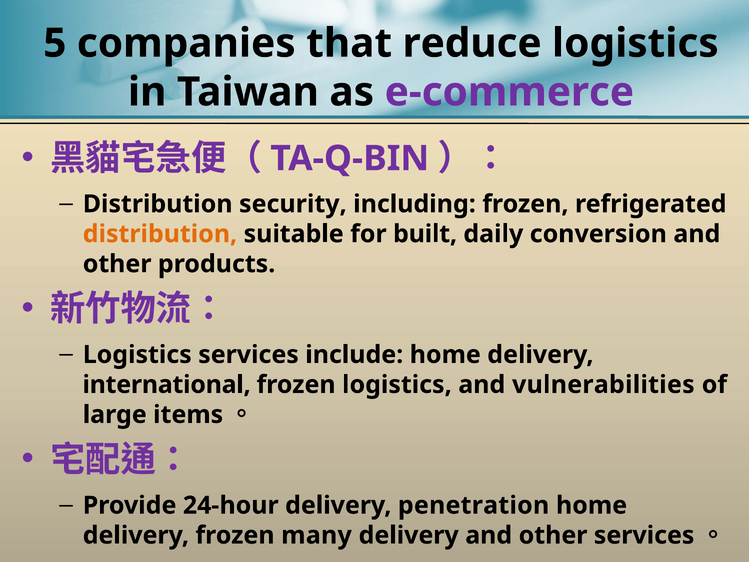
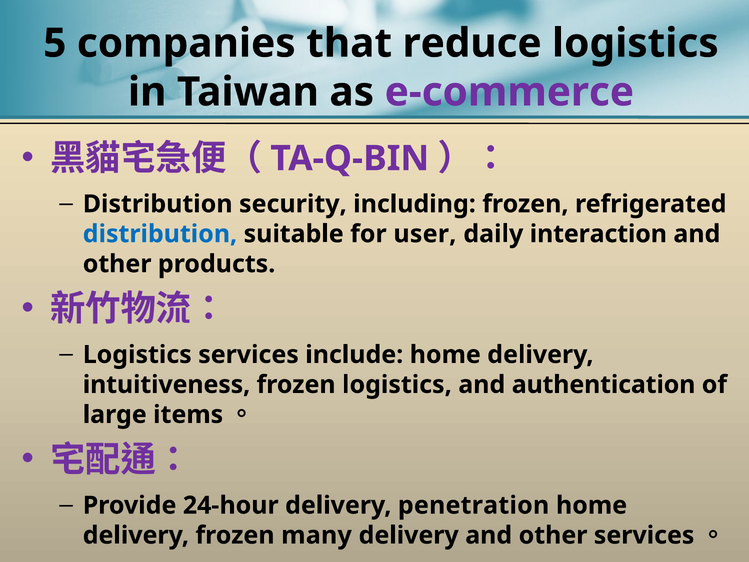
distribution colour: orange -> blue (160, 234)
built: built -> user (425, 234)
conversion: conversion -> interaction (598, 234)
international: international -> intuitiveness (166, 385)
vulnerabilities: vulnerabilities -> authentication (604, 385)
